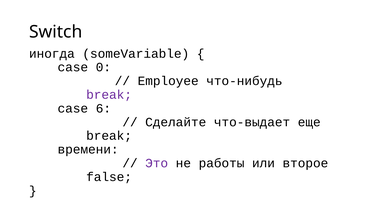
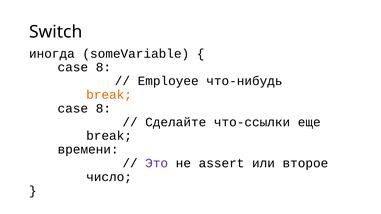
0: 0 -> 8 (103, 67)
break colour: purple -> orange (109, 95)
6: 6 -> 8 (103, 109)
что-выдает: что-выдает -> что-ссылки (252, 122)
работы: работы -> assert (222, 163)
false: false -> число (109, 177)
